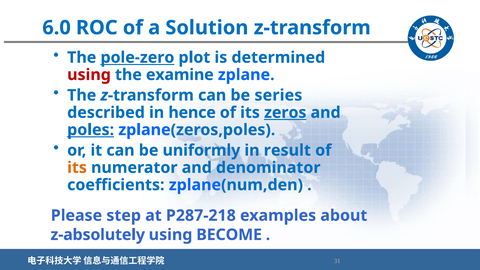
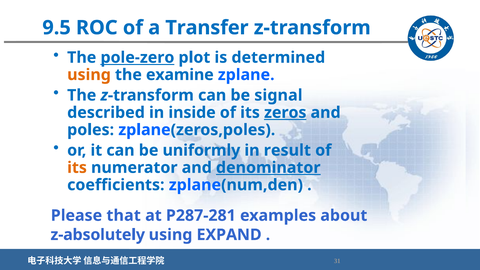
6.0: 6.0 -> 9.5 (57, 28)
Solution: Solution -> Transfer (207, 28)
using colour: red -> orange (89, 75)
series: series -> signal (278, 95)
hence: hence -> inside (192, 113)
poles underline: present -> none (91, 130)
denominator underline: none -> present (268, 168)
step: step -> that (124, 216)
P287-218: P287-218 -> P287-281 (201, 216)
BECOME: BECOME -> EXPAND (229, 235)
